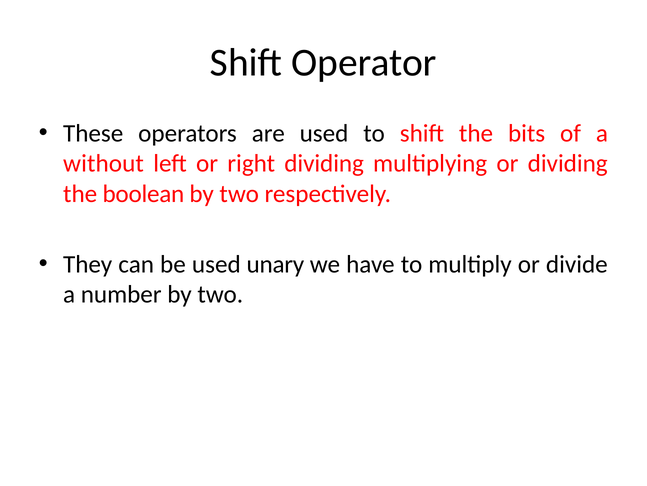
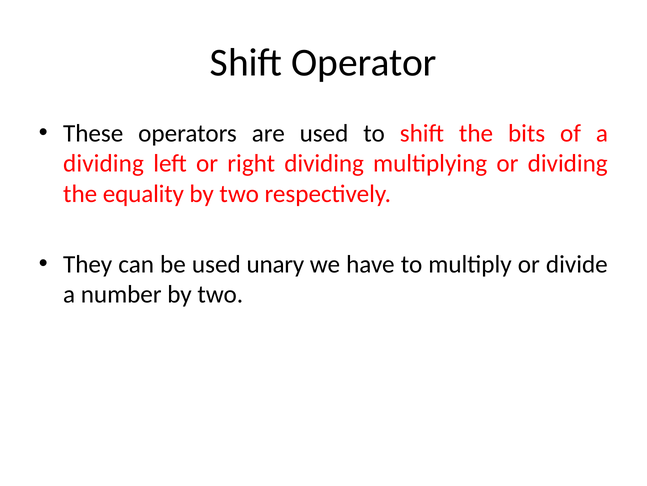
without: without -> dividing (103, 163)
boolean: boolean -> equality (143, 194)
